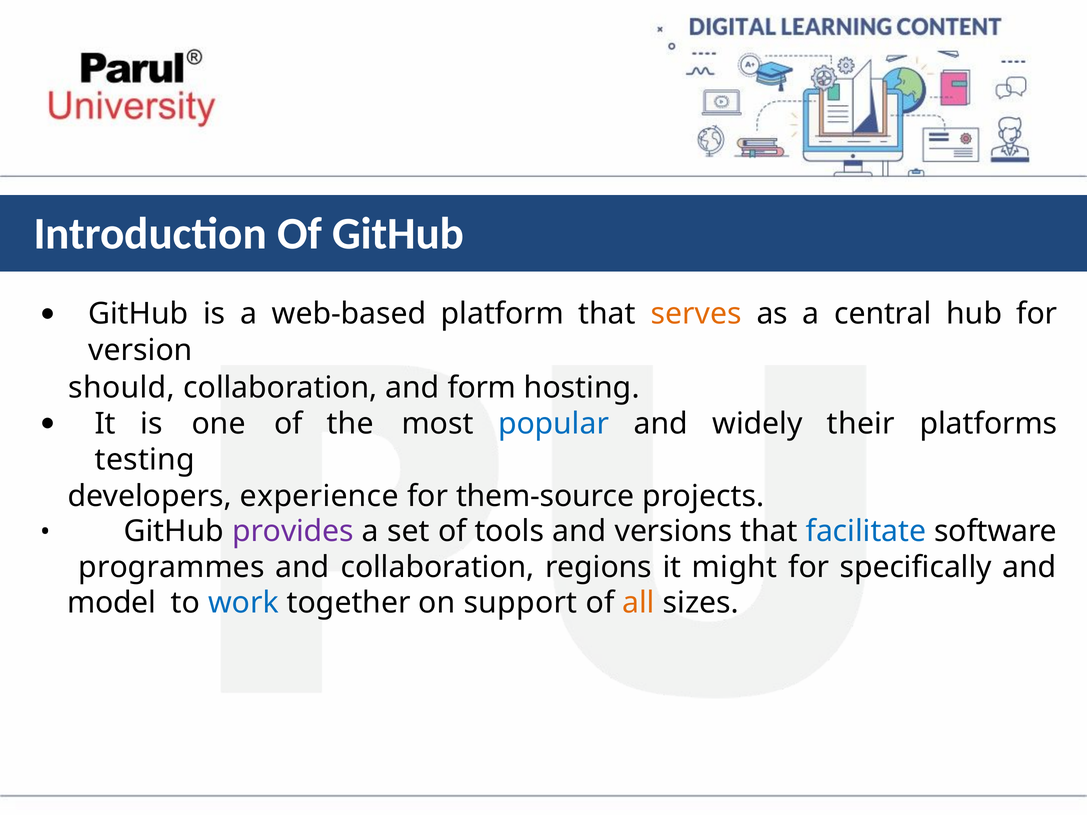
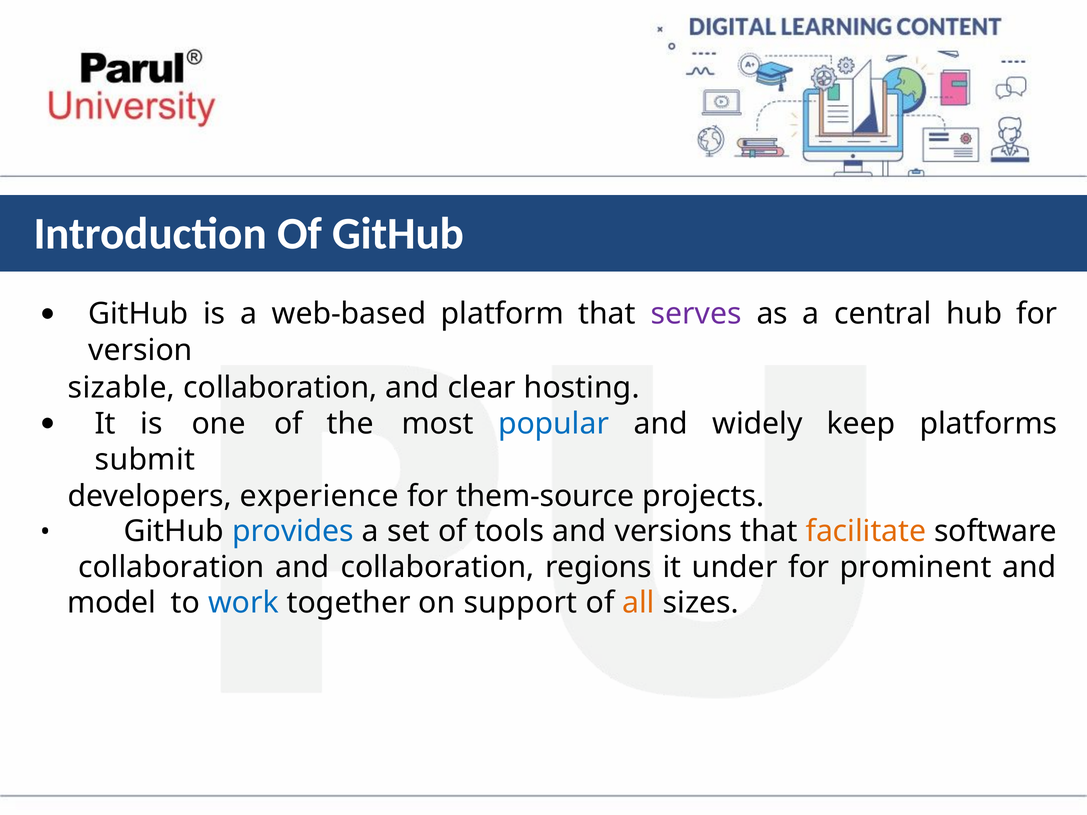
serves colour: orange -> purple (696, 314)
should: should -> sizable (121, 388)
form: form -> clear (482, 388)
their: their -> keep (861, 424)
testing: testing -> submit (145, 460)
provides colour: purple -> blue (293, 531)
facilitate colour: blue -> orange (866, 531)
programmes: programmes -> collaboration (172, 567)
might: might -> under (735, 567)
specifically: specifically -> prominent (916, 567)
